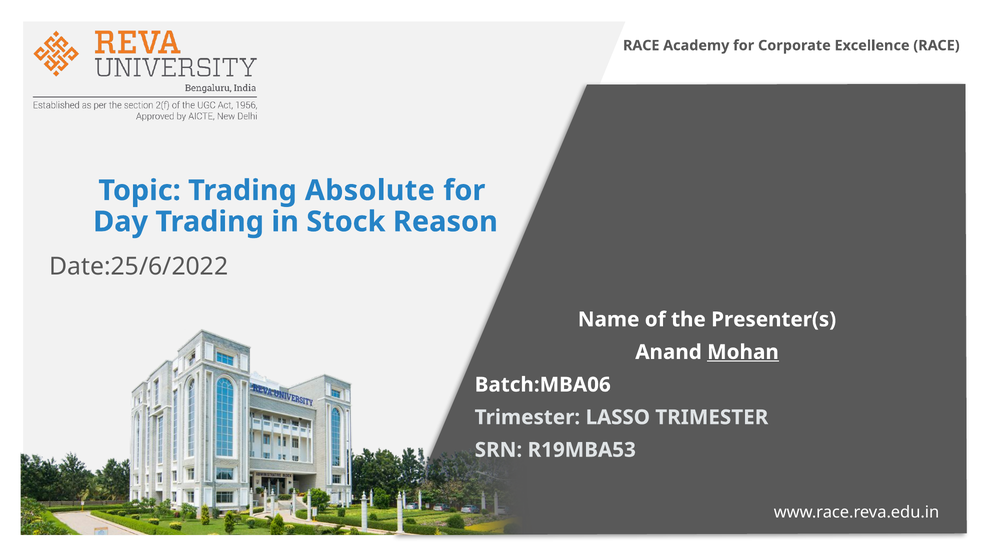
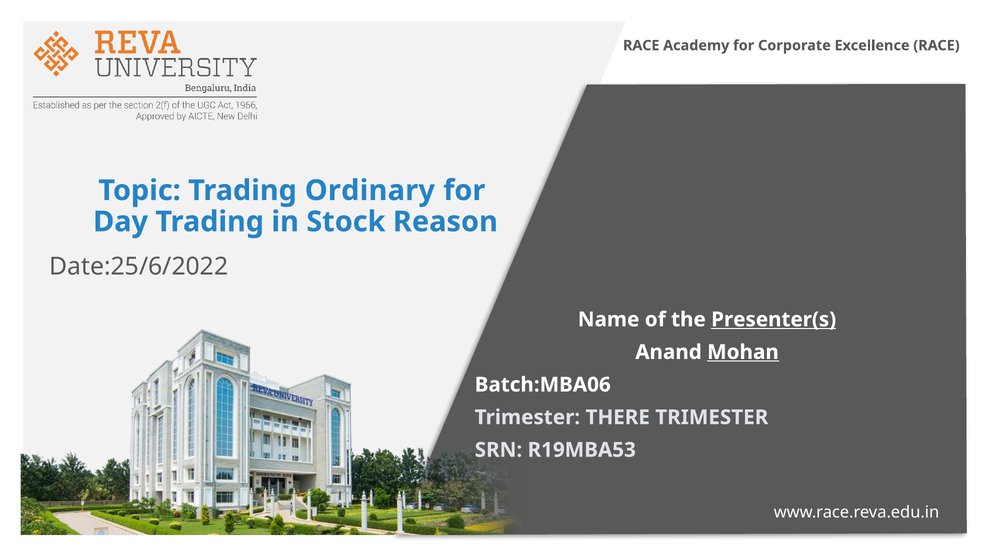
Absolute: Absolute -> Ordinary (370, 191)
Presenter(s underline: none -> present (774, 319)
LASSO: LASSO -> THERE (618, 417)
